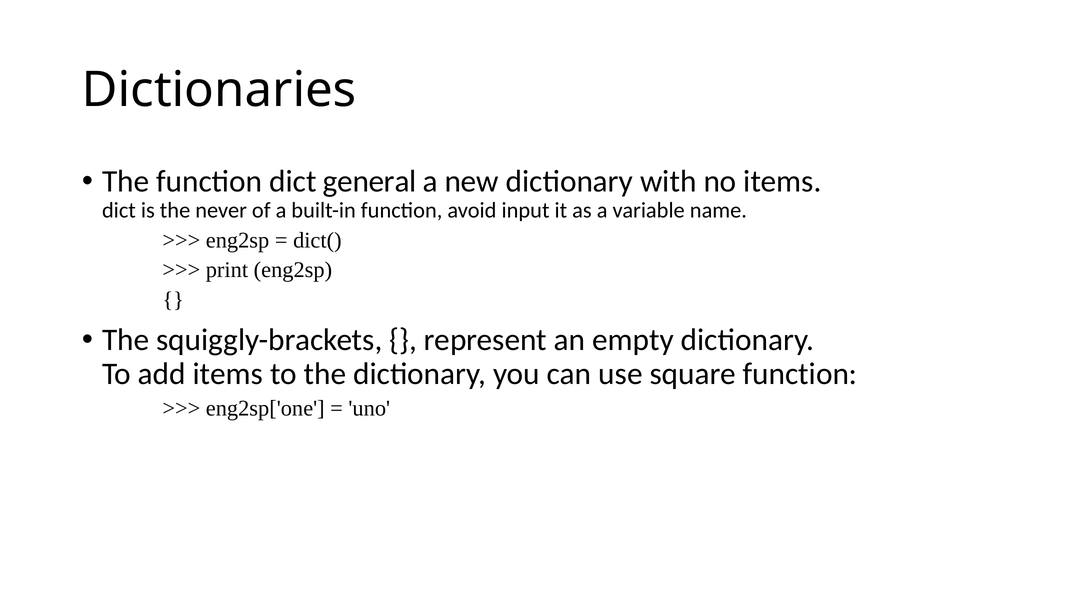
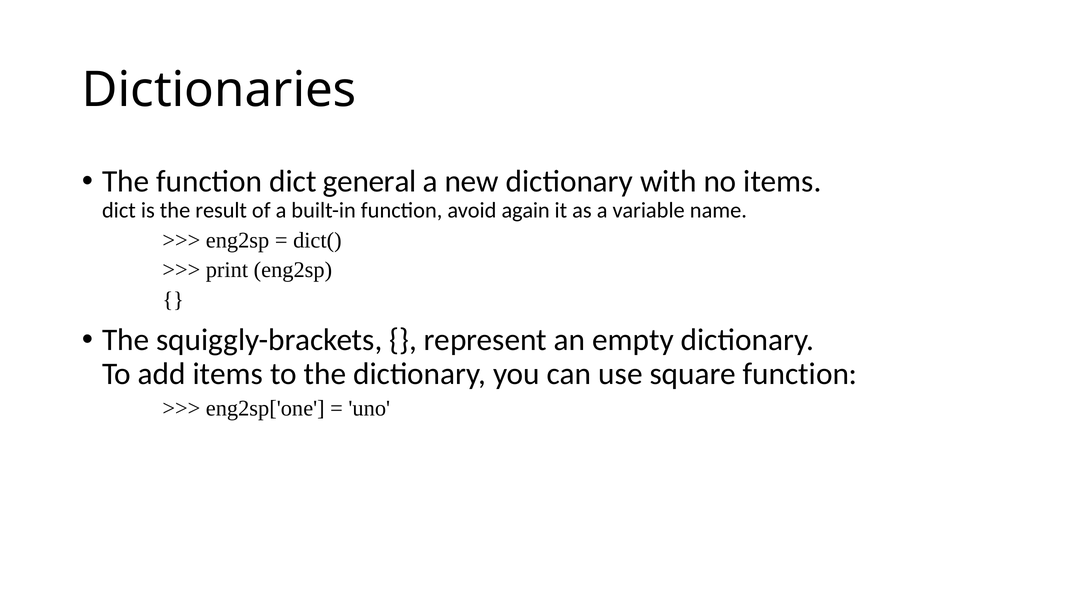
never: never -> result (221, 211)
input: input -> again (526, 211)
